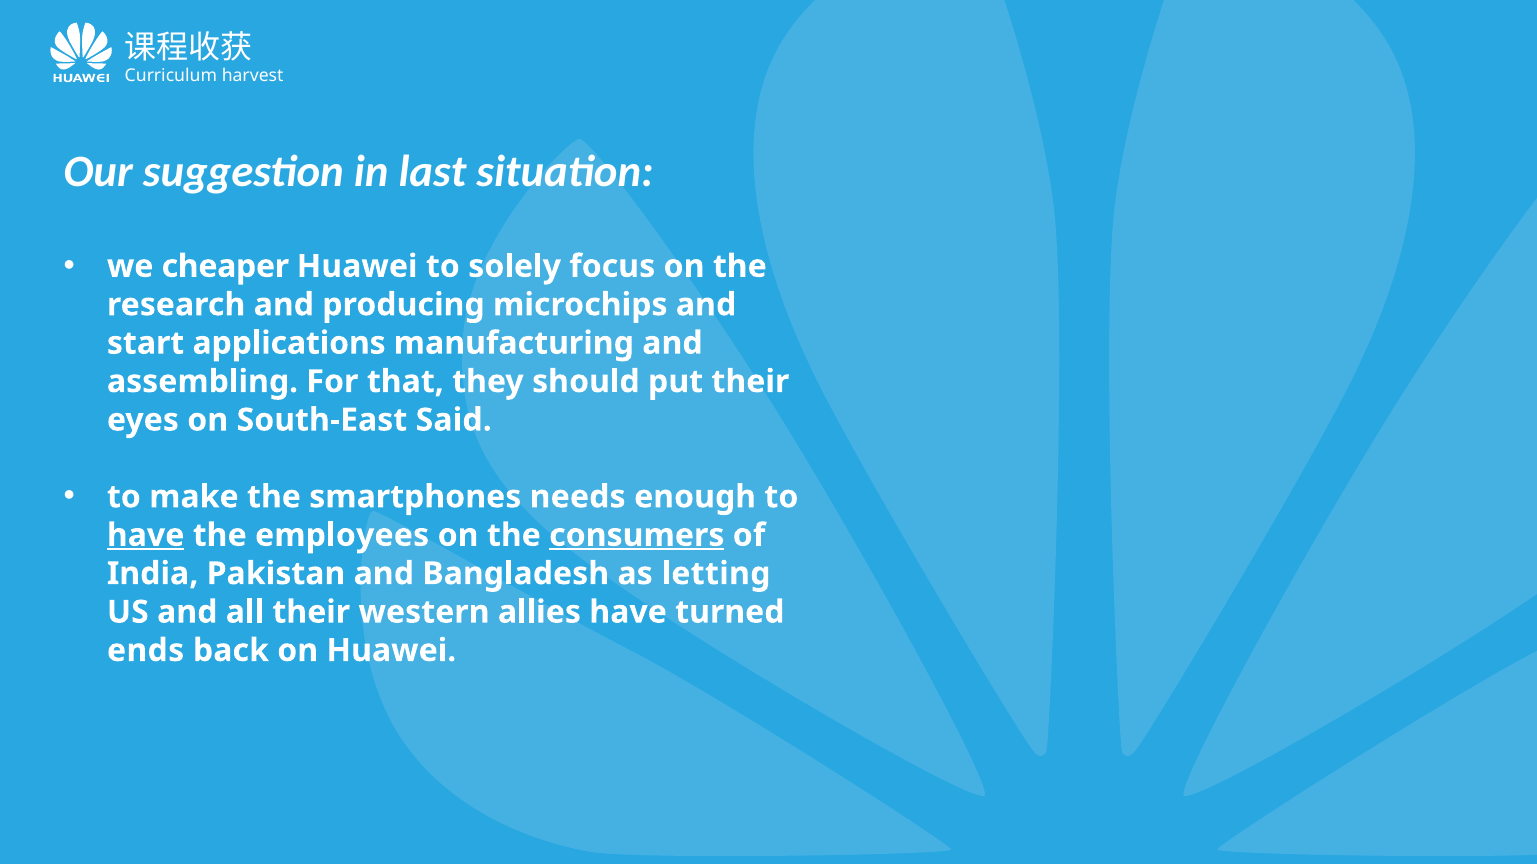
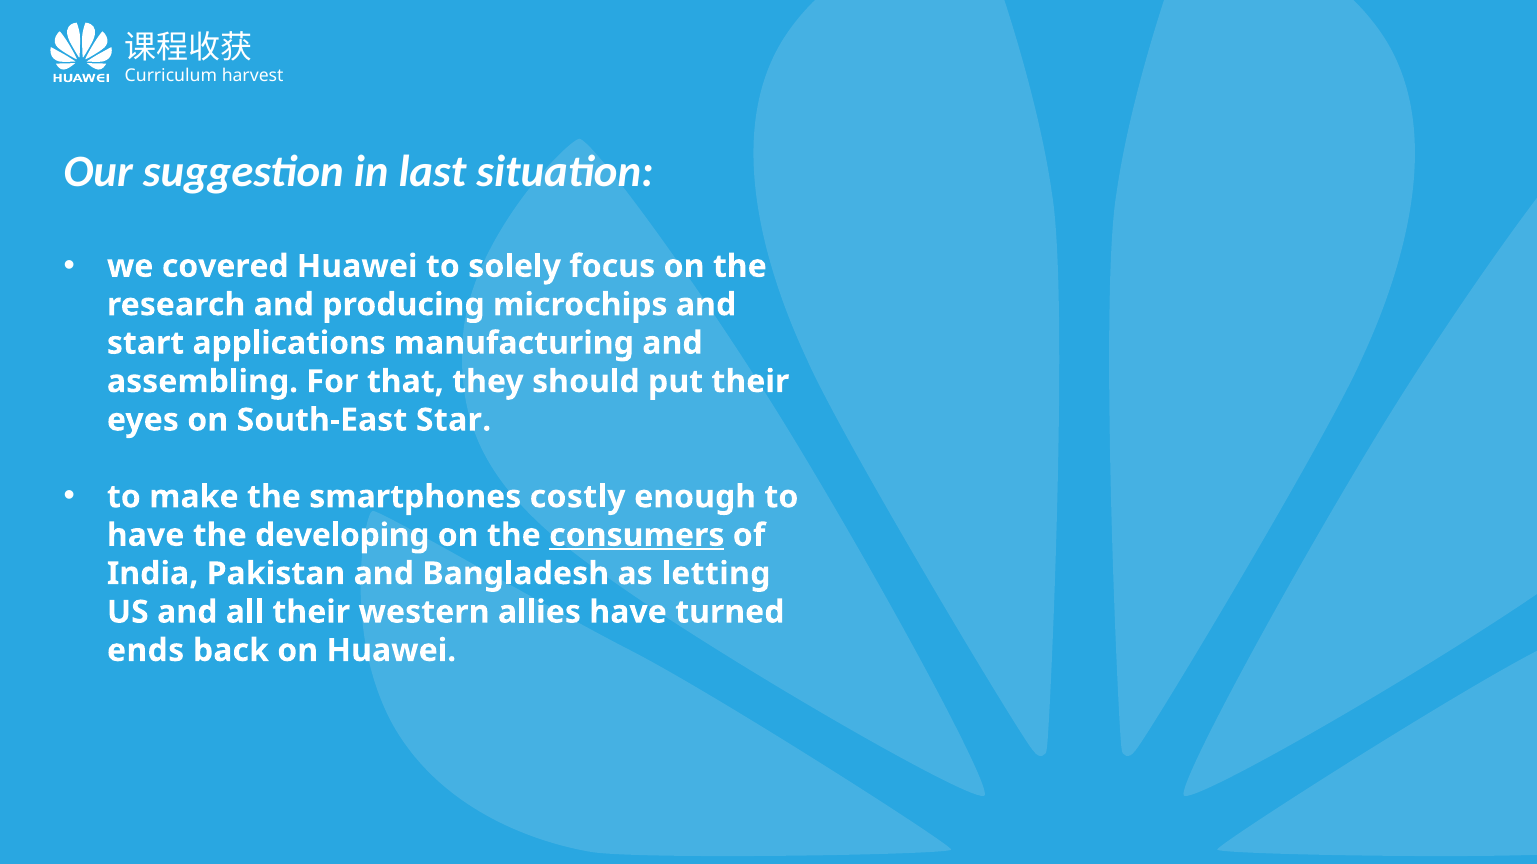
cheaper: cheaper -> covered (225, 266)
Said: Said -> Star (454, 420)
needs: needs -> costly (578, 497)
have underline: present -> none (146, 536)
employees: employees -> developing (342, 536)
